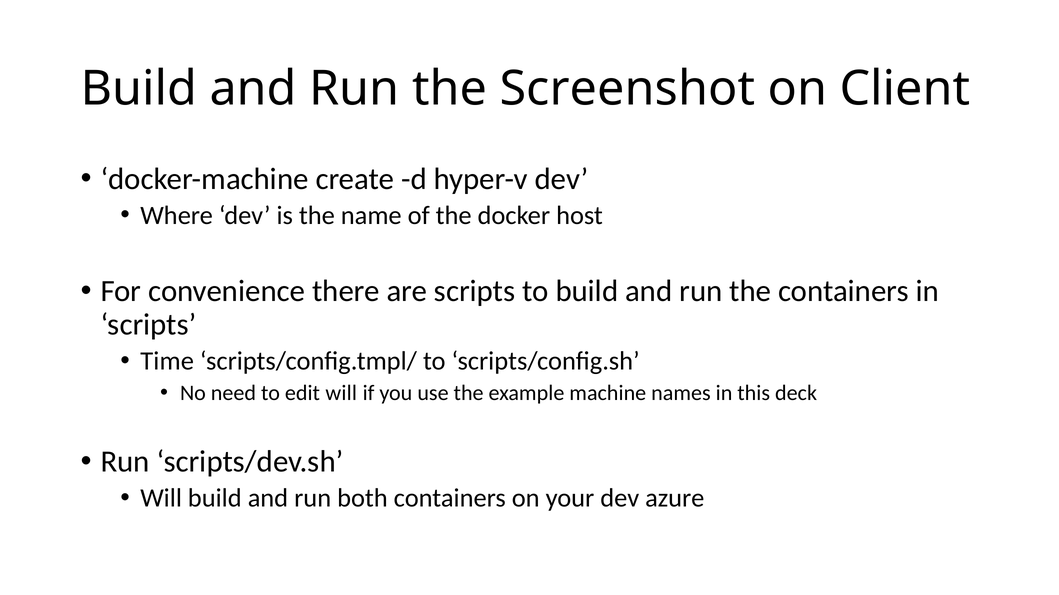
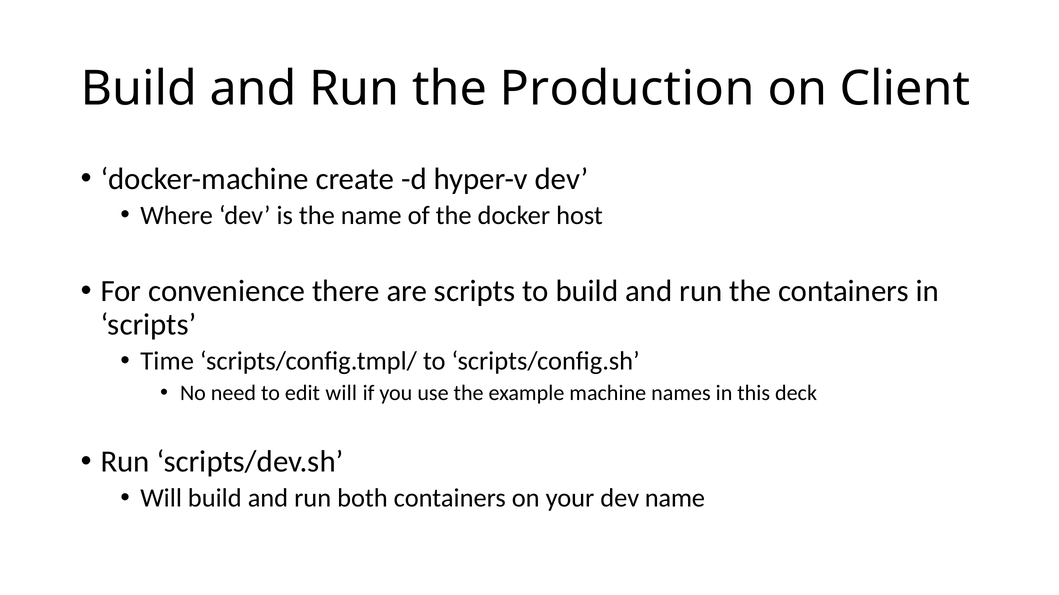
Screenshot: Screenshot -> Production (627, 89)
dev azure: azure -> name (675, 499)
